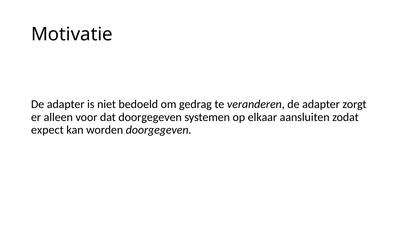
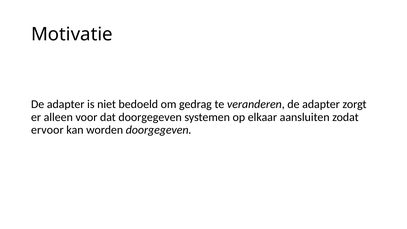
expect: expect -> ervoor (47, 130)
